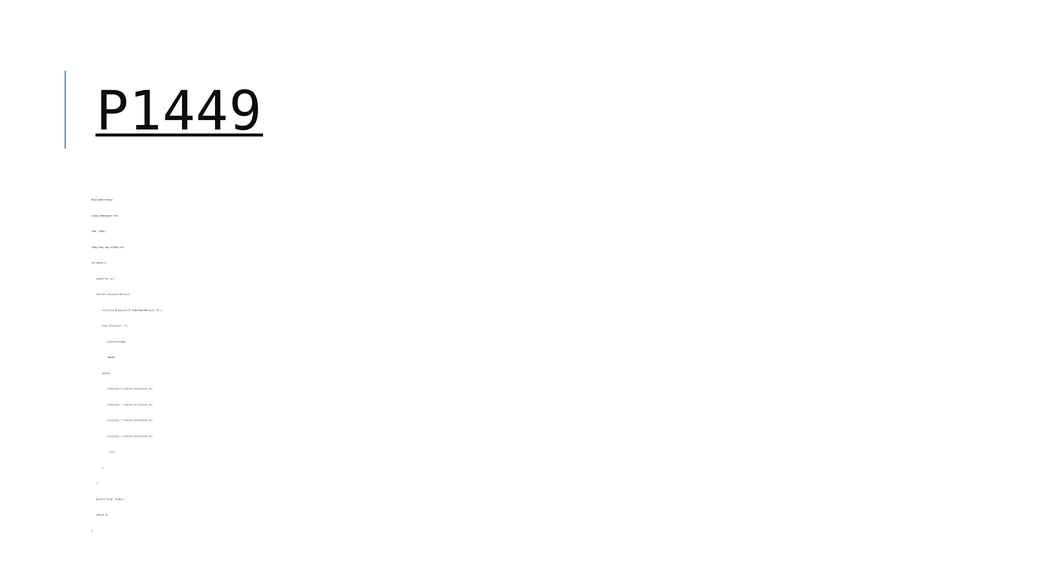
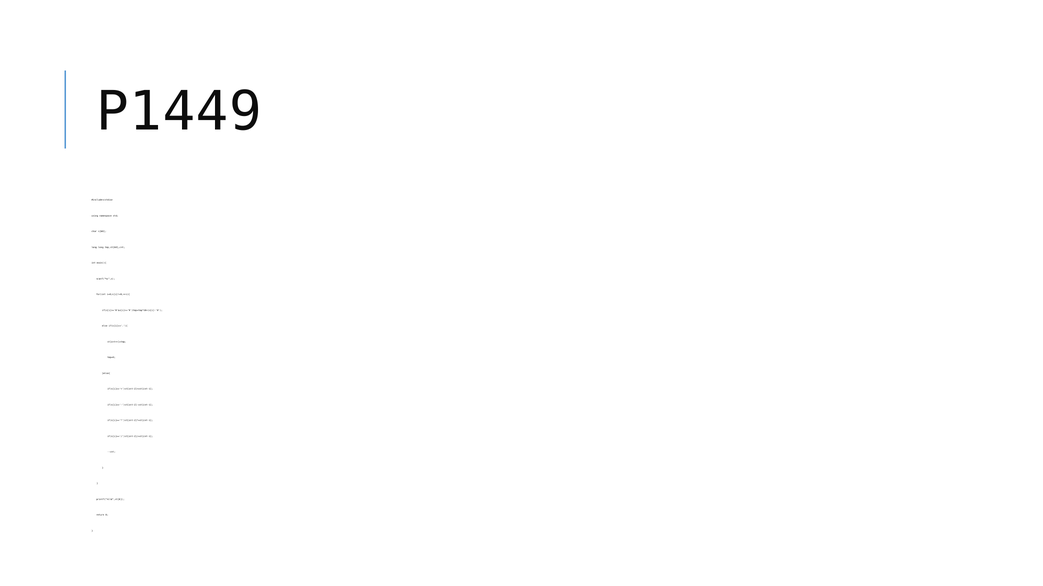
P1449 underline: present -> none (179, 112)
